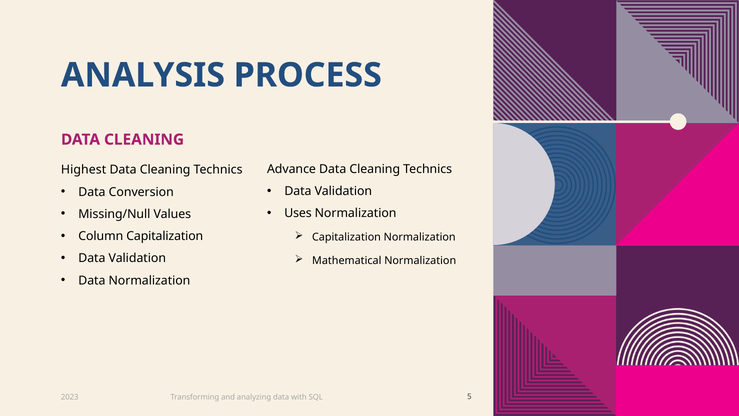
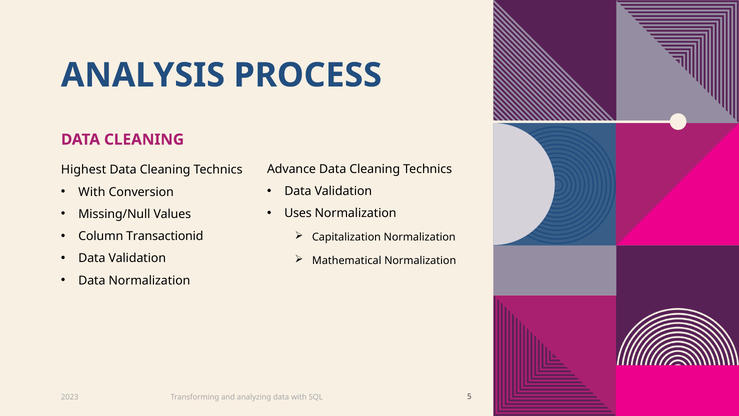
Data: Data -> With (92, 192)
Column Capitalization: Capitalization -> Transactionid (165, 236)
